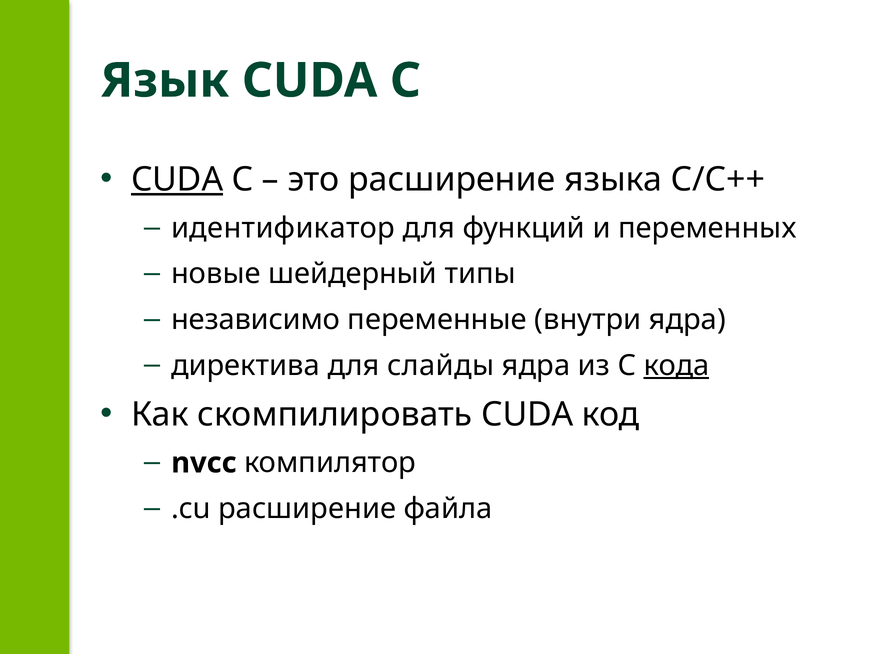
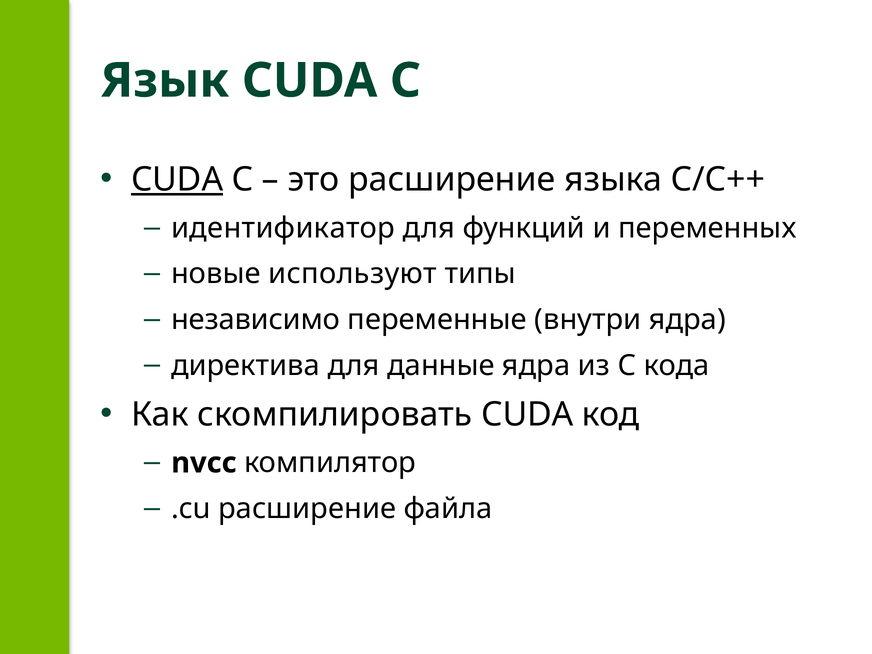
шейдерный: шейдерный -> используют (352, 274)
слайды: слайды -> данные (441, 365)
кода underline: present -> none (677, 365)
